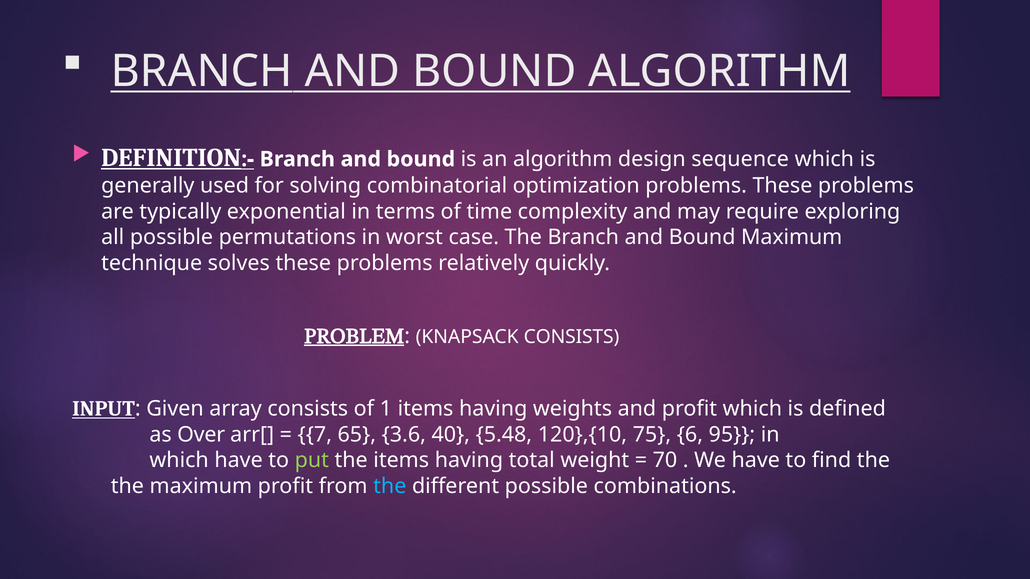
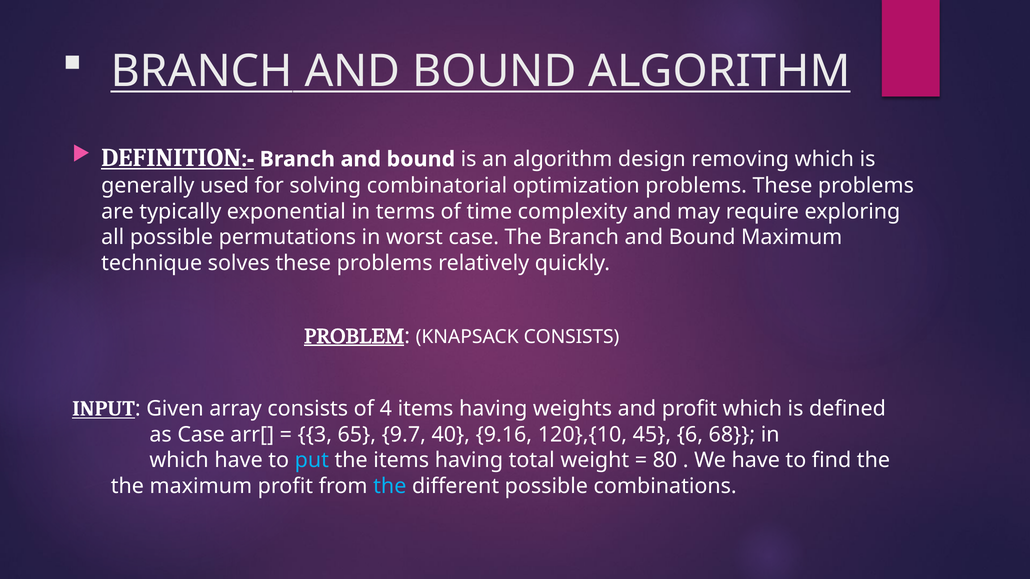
sequence: sequence -> removing (740, 159)
1: 1 -> 4 (386, 409)
as Over: Over -> Case (201, 435)
7: 7 -> 3 (315, 435)
3.6: 3.6 -> 9.7 (404, 435)
5.48: 5.48 -> 9.16 (504, 435)
75: 75 -> 45 (652, 435)
95: 95 -> 68 (732, 435)
put colour: light green -> light blue (312, 461)
70: 70 -> 80 (665, 461)
